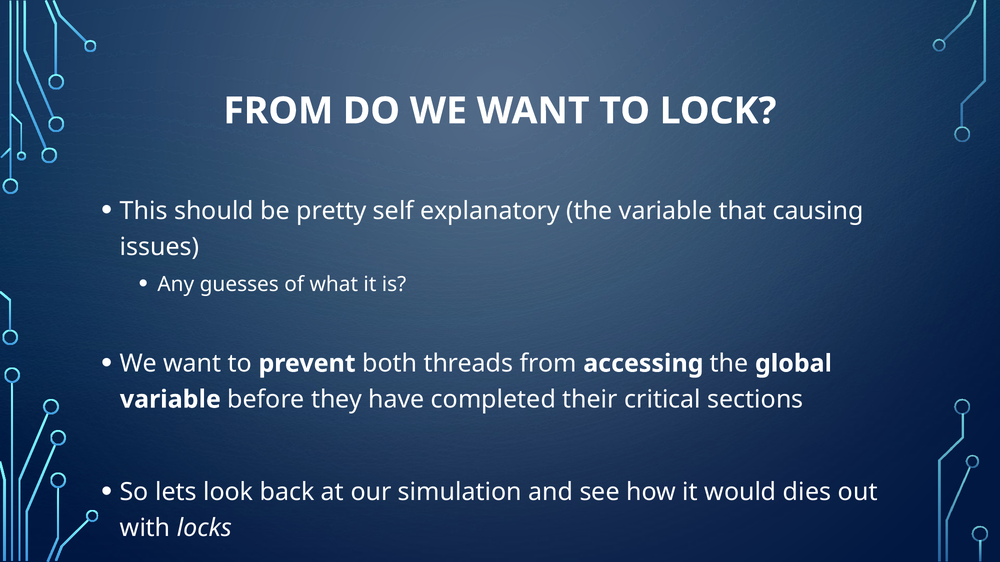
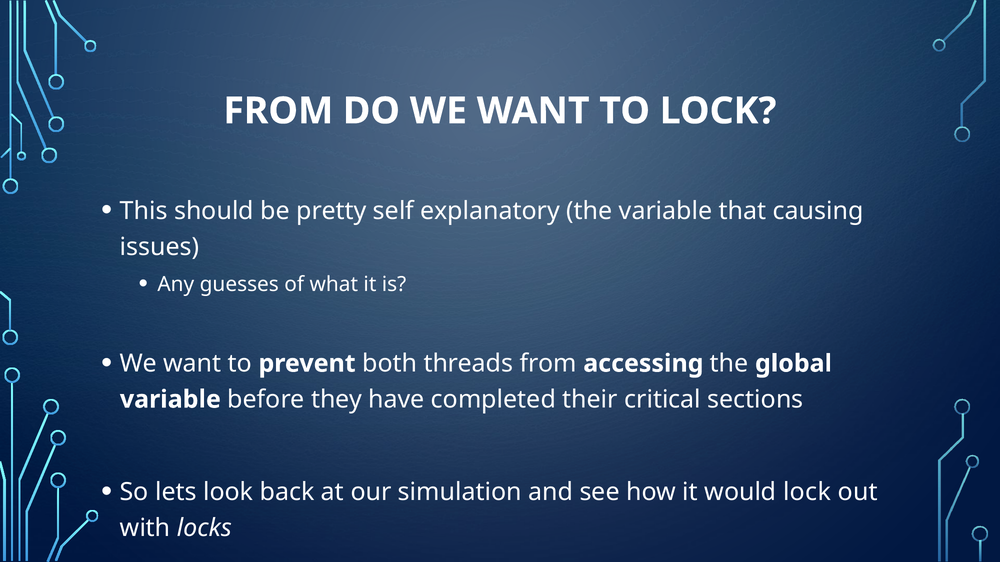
would dies: dies -> lock (807, 493)
